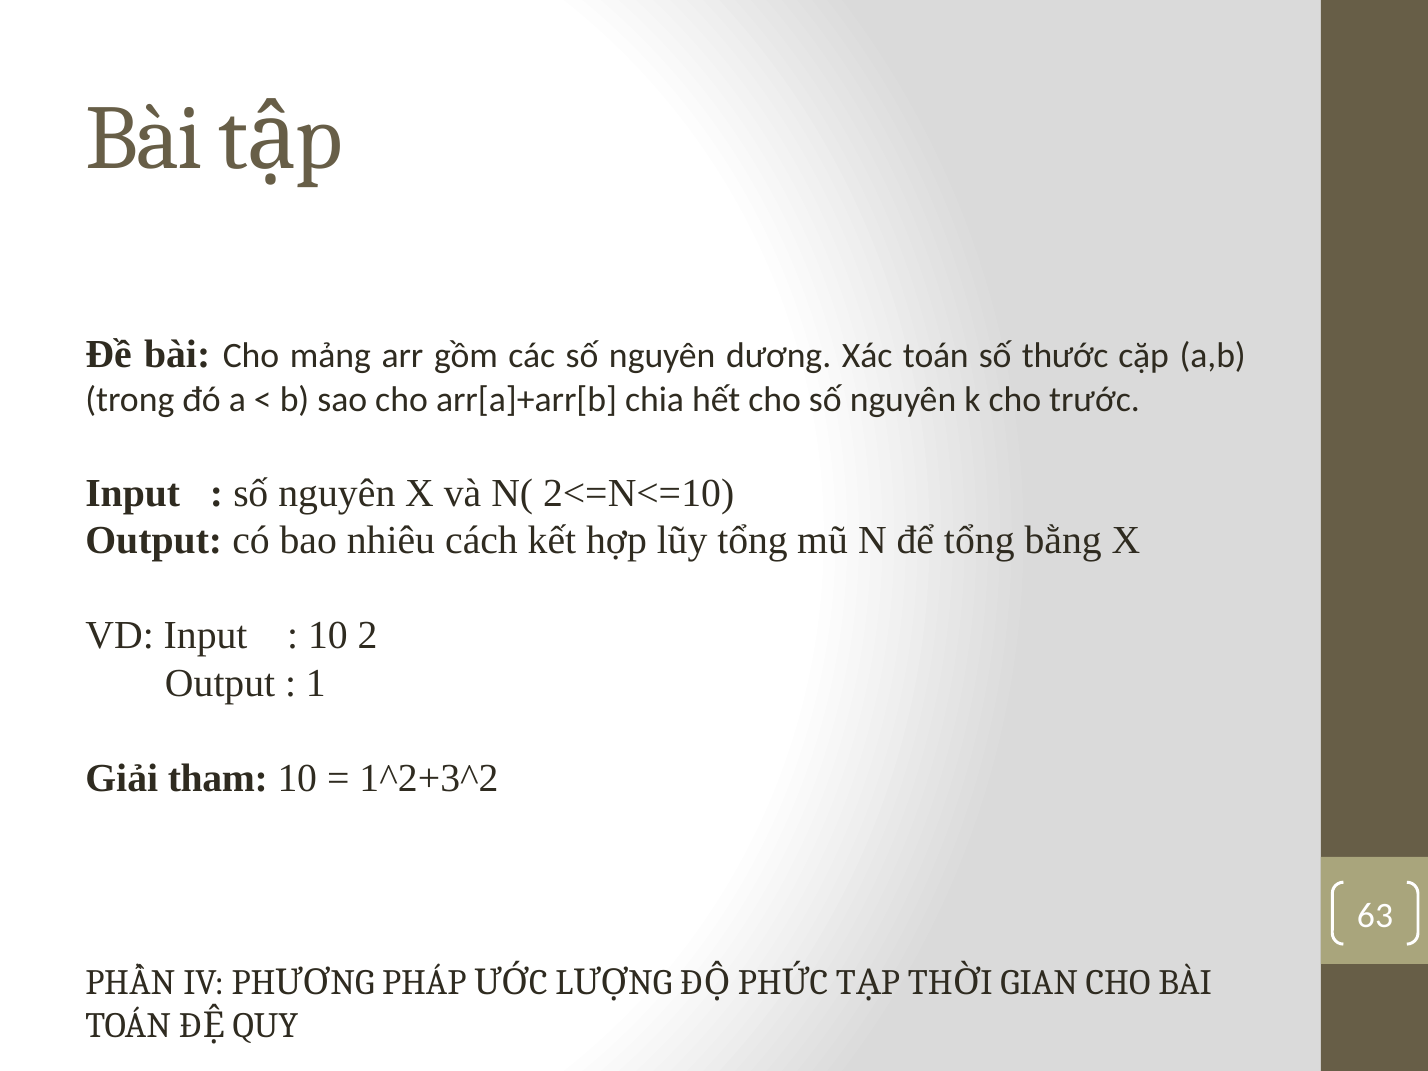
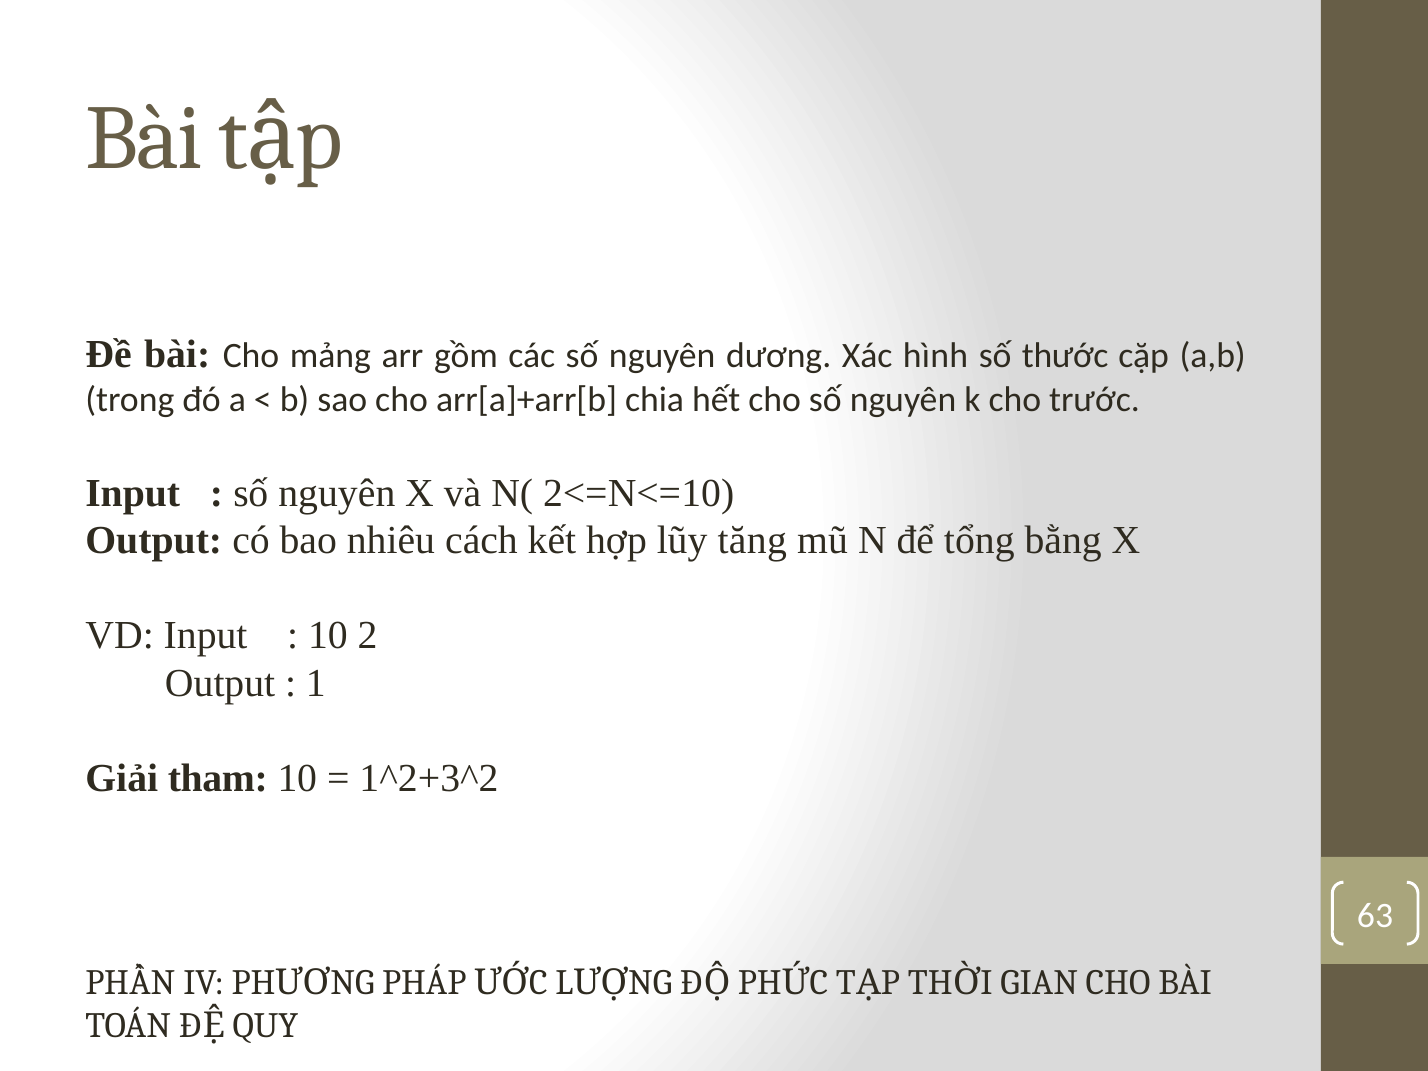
Xác toán: toán -> hình (936, 356)
lũy tổng: tổng -> tăng (752, 541)
